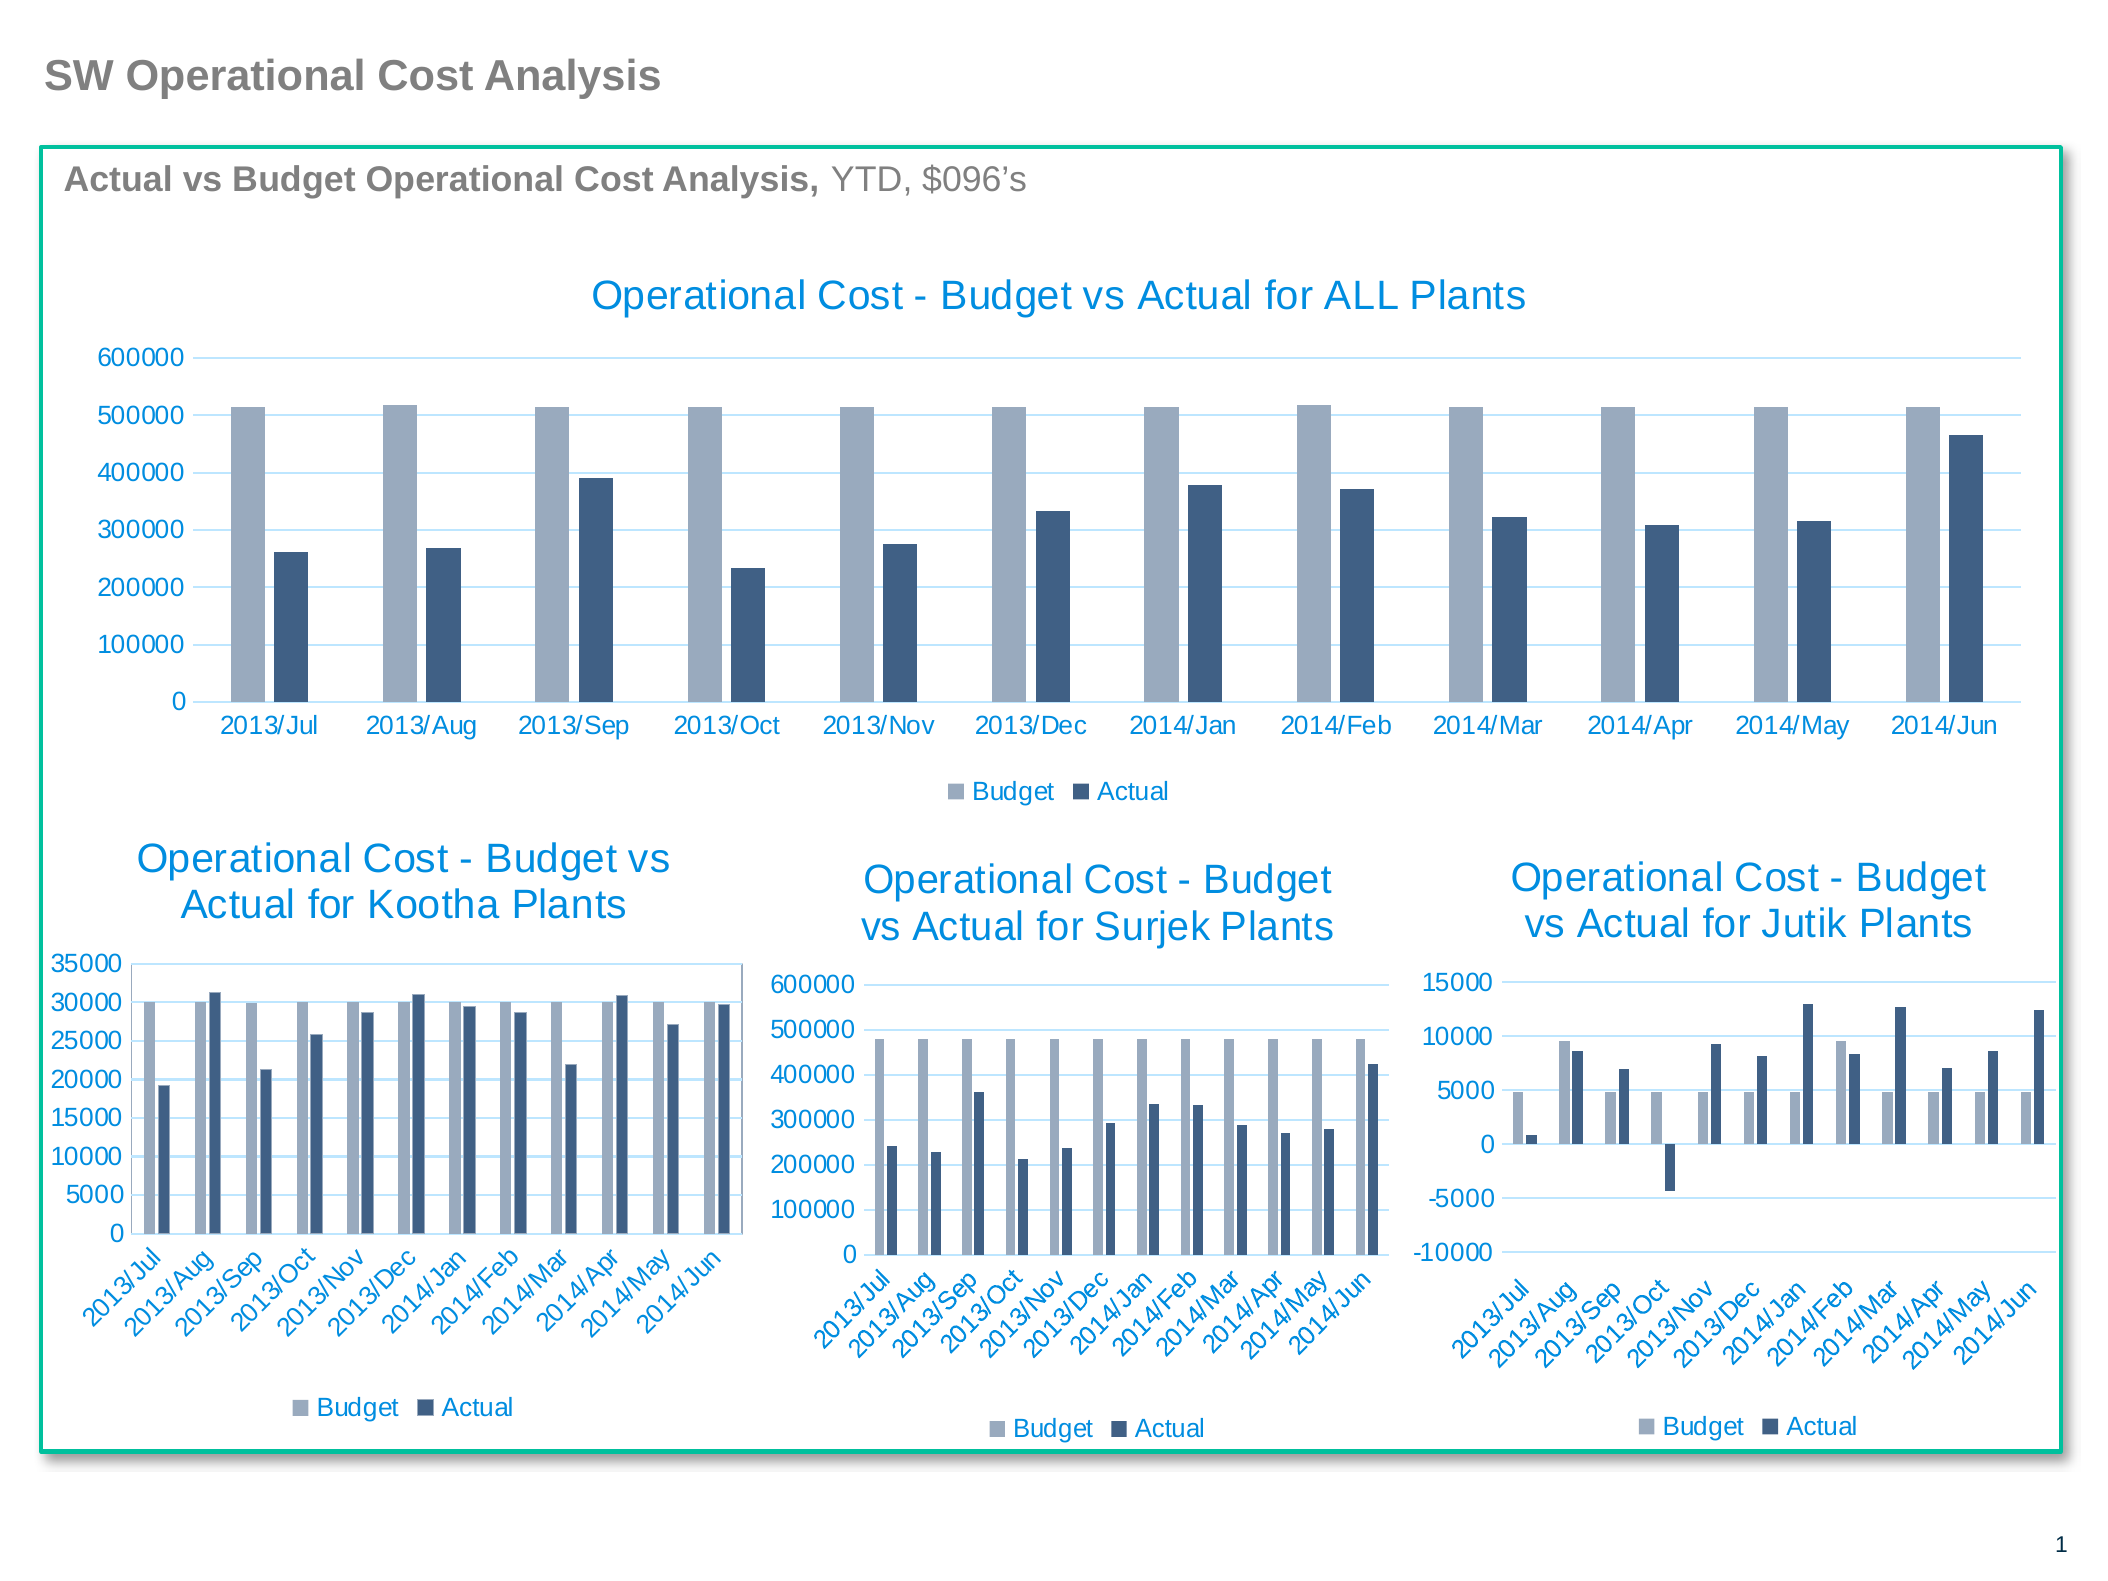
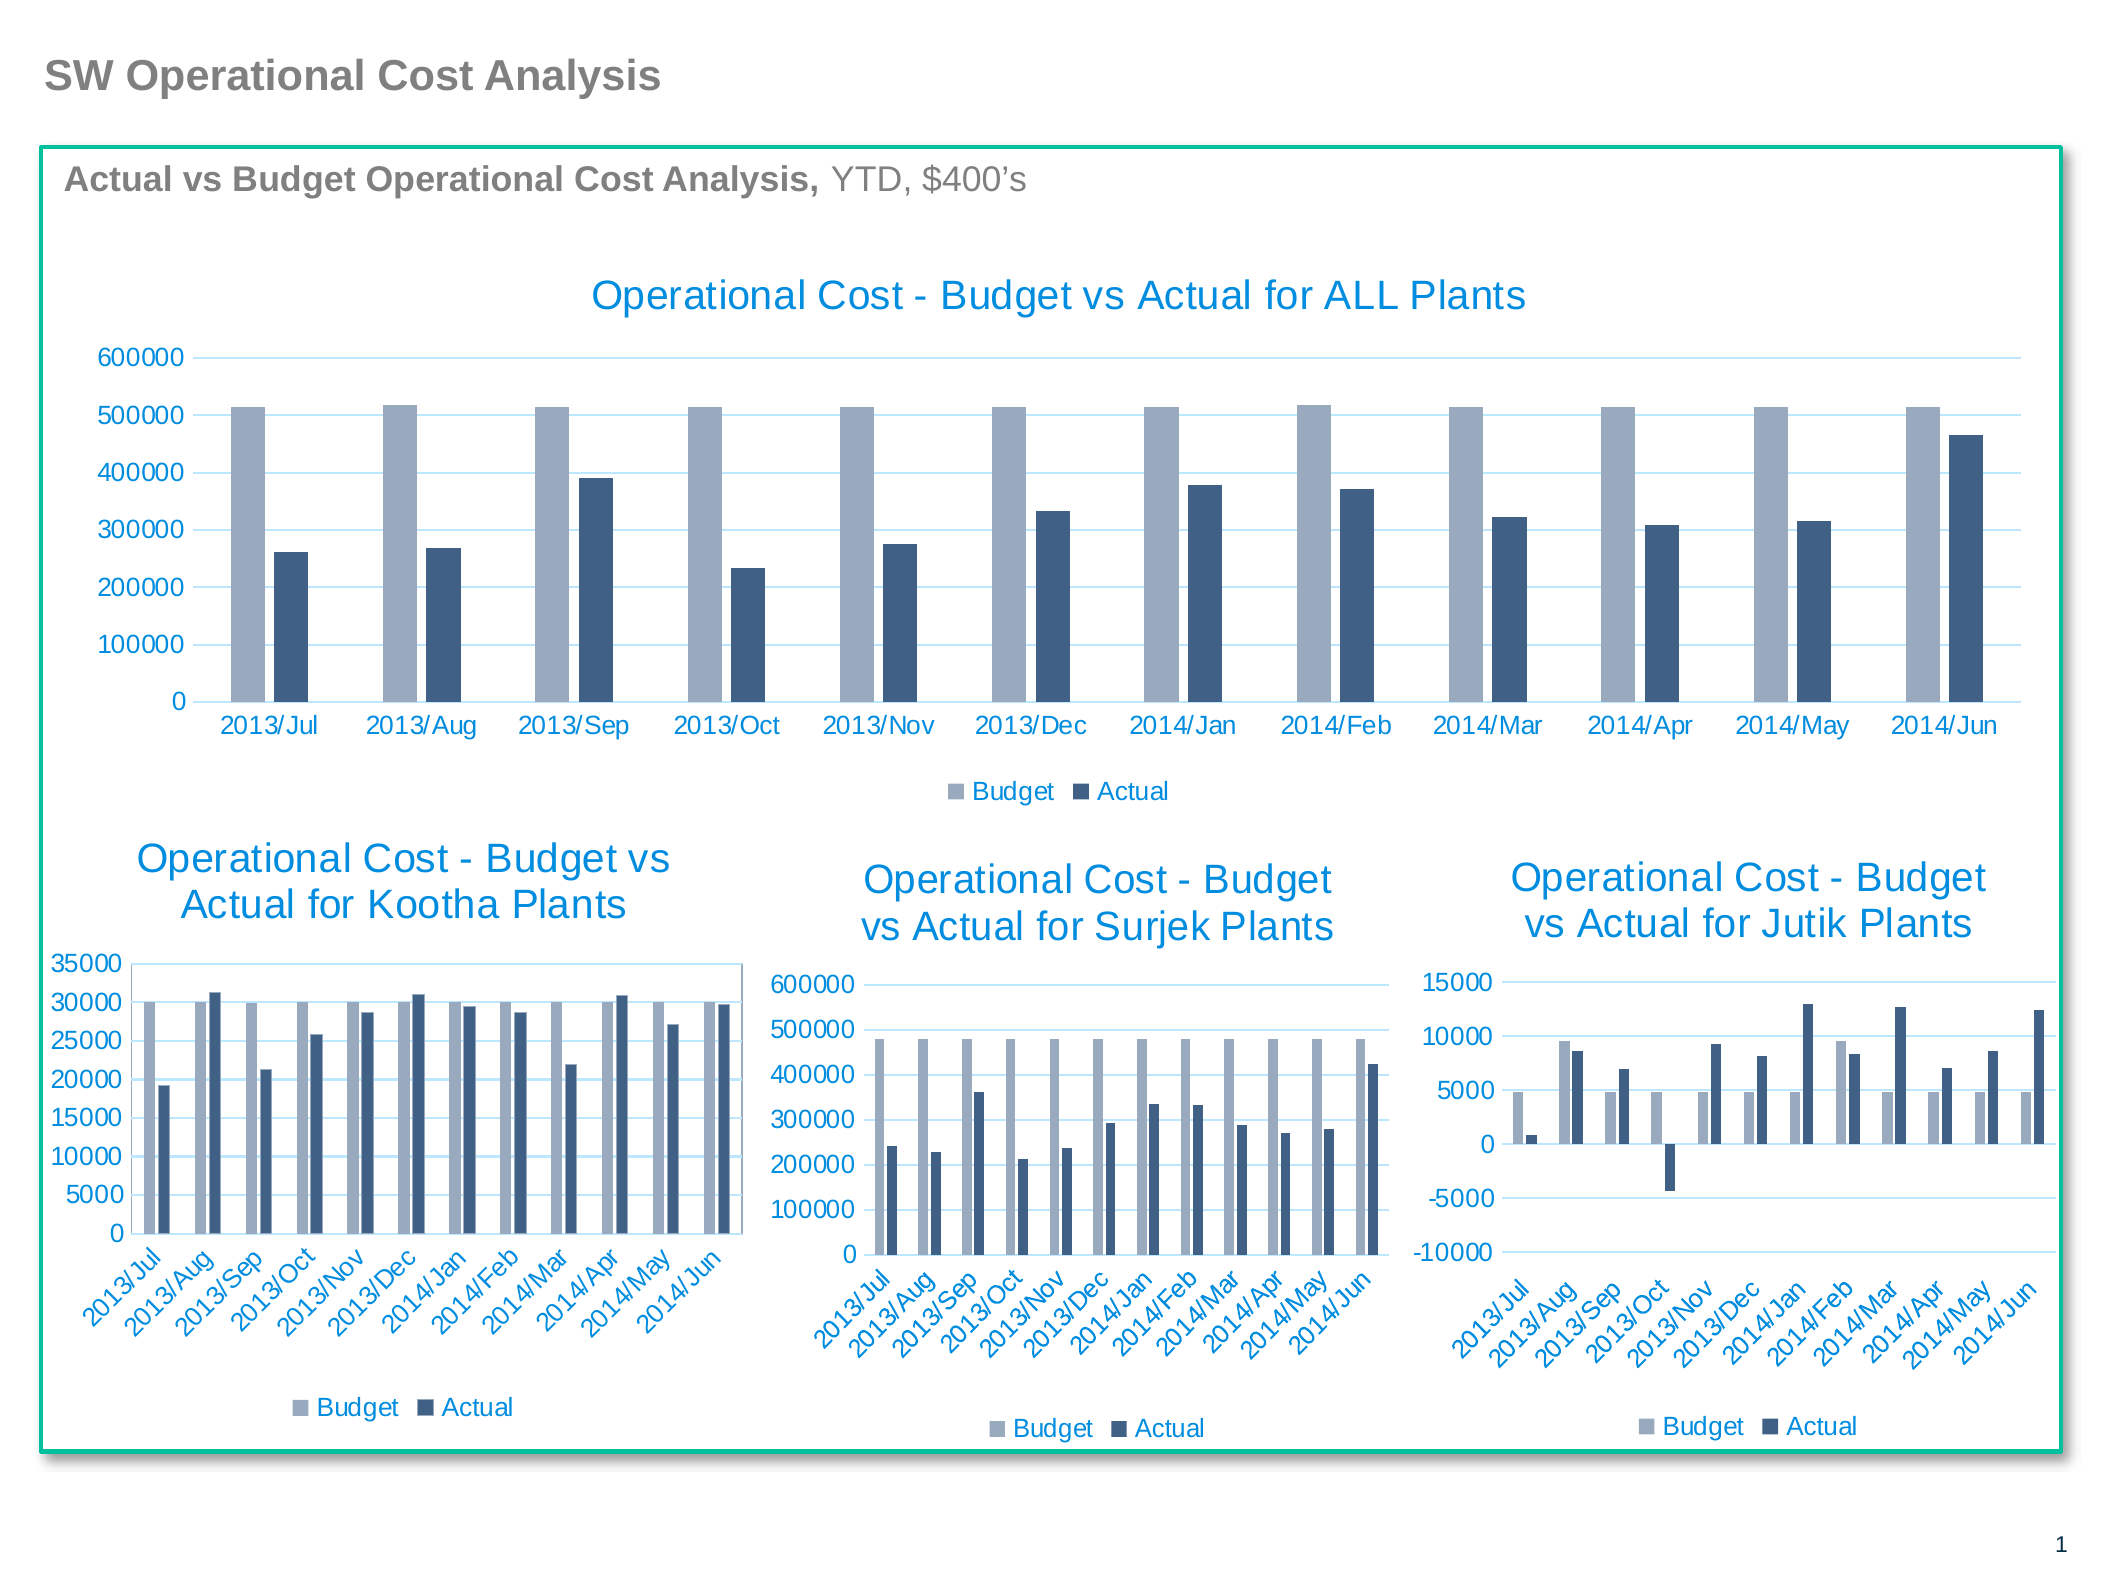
$096’s: $096’s -> $400’s (975, 180)
